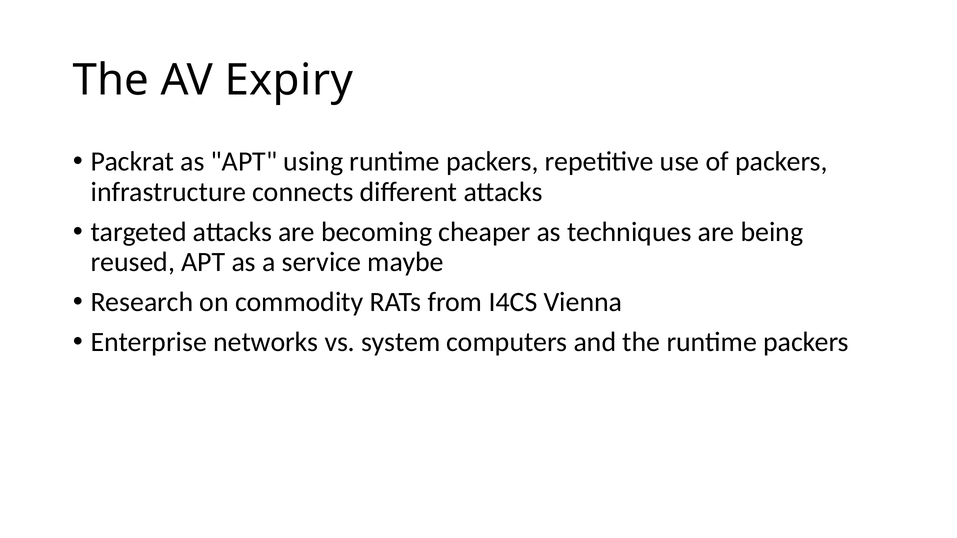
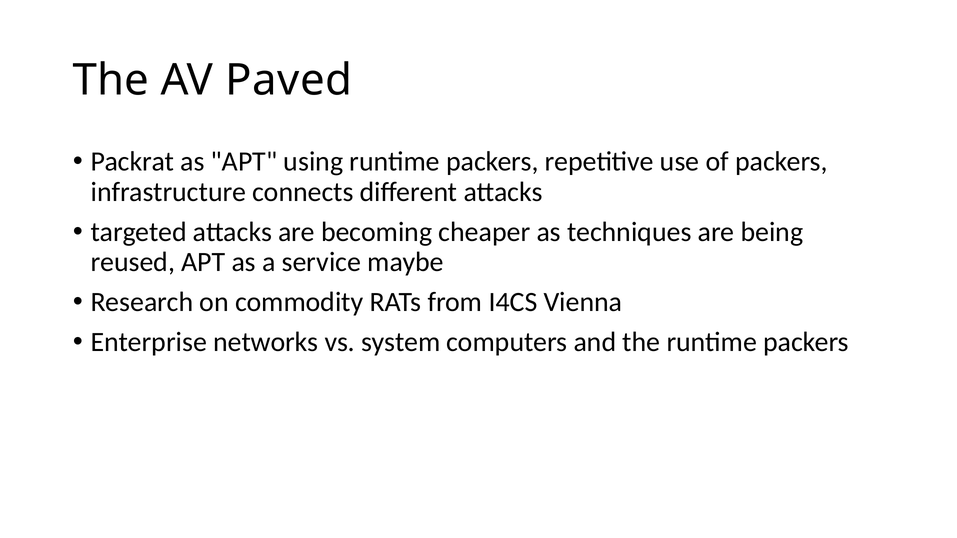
Expiry: Expiry -> Paved (289, 80)
